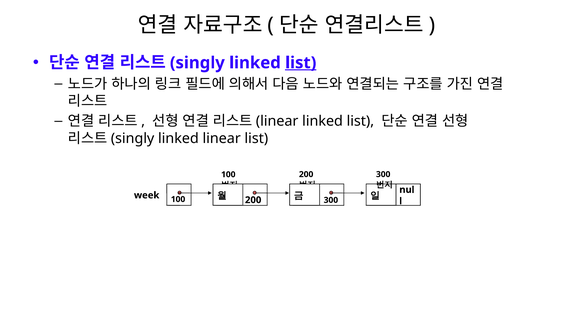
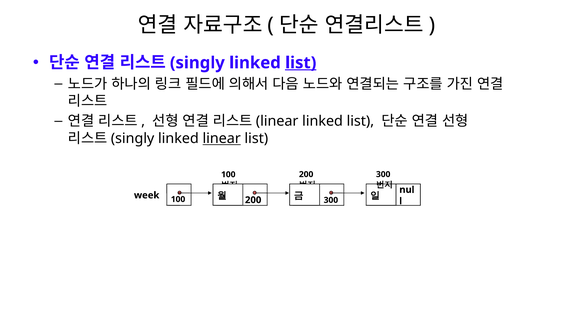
linear underline: none -> present (222, 139)
